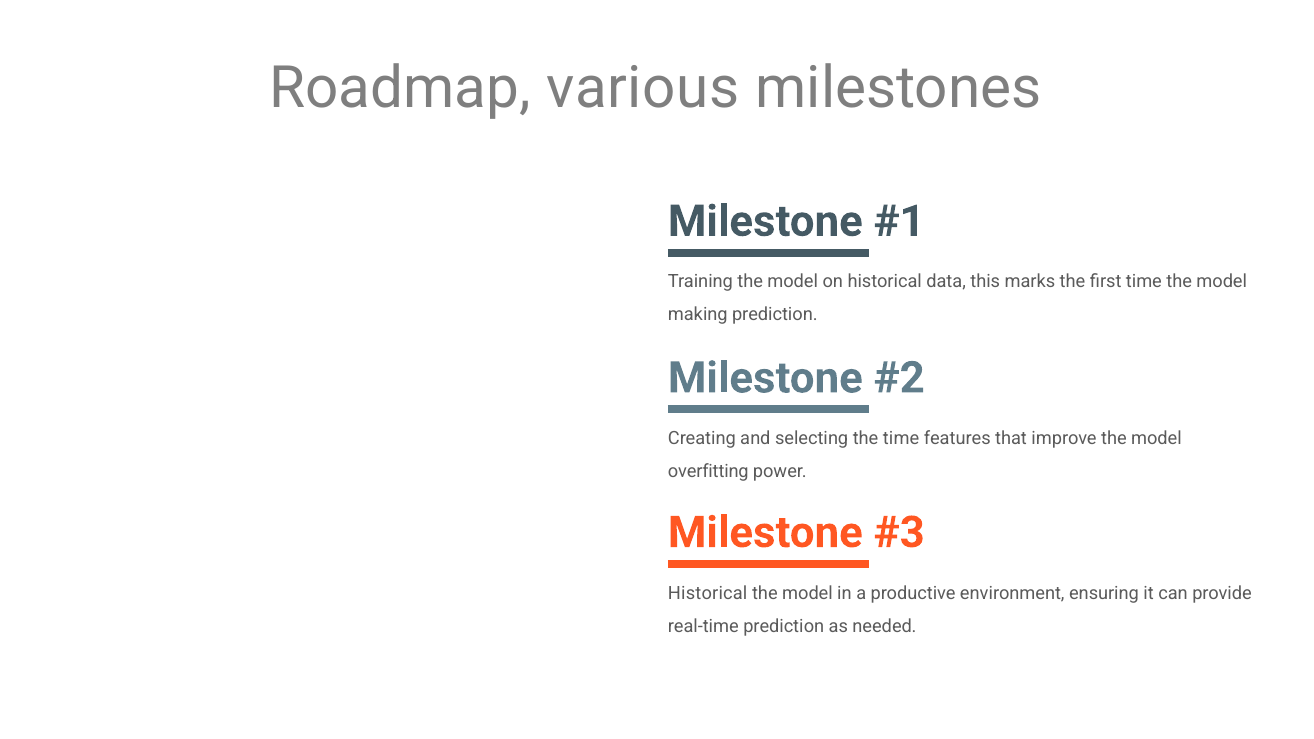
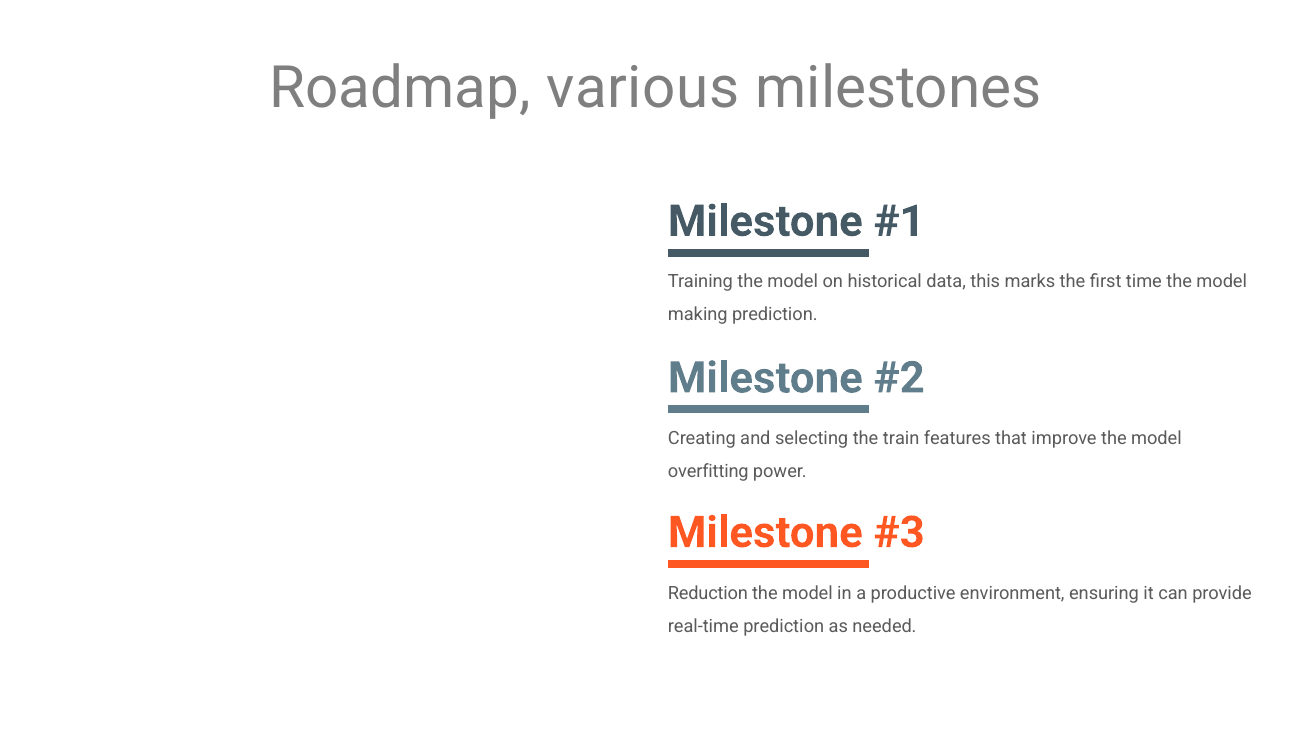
the time: time -> train (901, 439)
Historical: Historical -> Reduction (708, 593)
